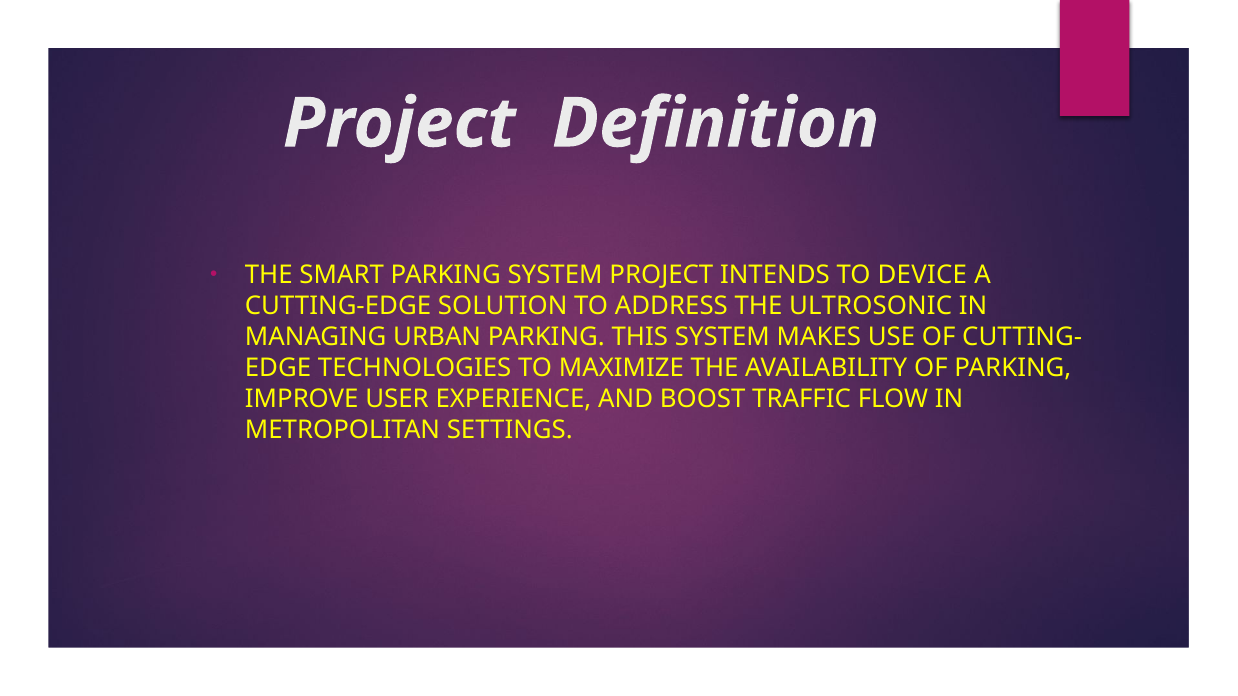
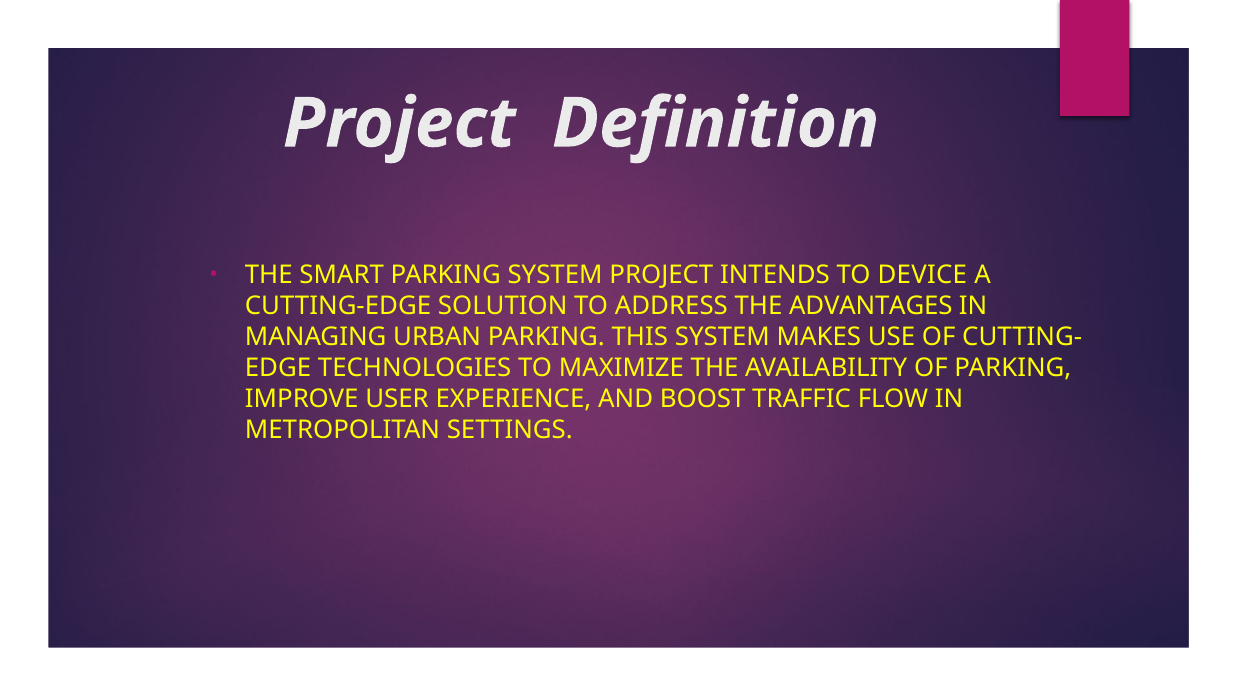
ULTROSONIC: ULTROSONIC -> ADVANTAGES (871, 306)
